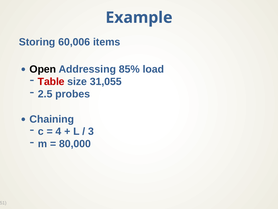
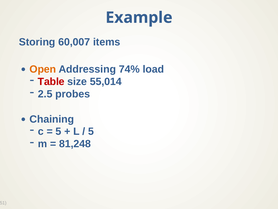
60,006: 60,006 -> 60,007 (74, 42)
Open colour: black -> orange (43, 69)
85%: 85% -> 74% (129, 69)
31,055: 31,055 -> 55,014 (106, 81)
4: 4 -> 5 (58, 131)
3: 3 -> 5 (91, 131)
80,000: 80,000 -> 81,248 (75, 144)
